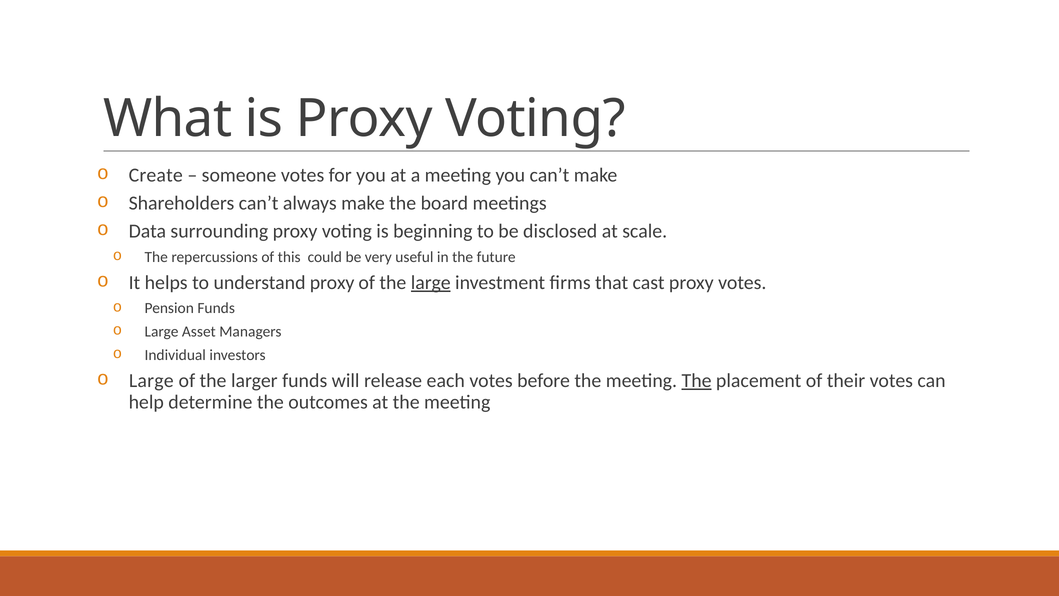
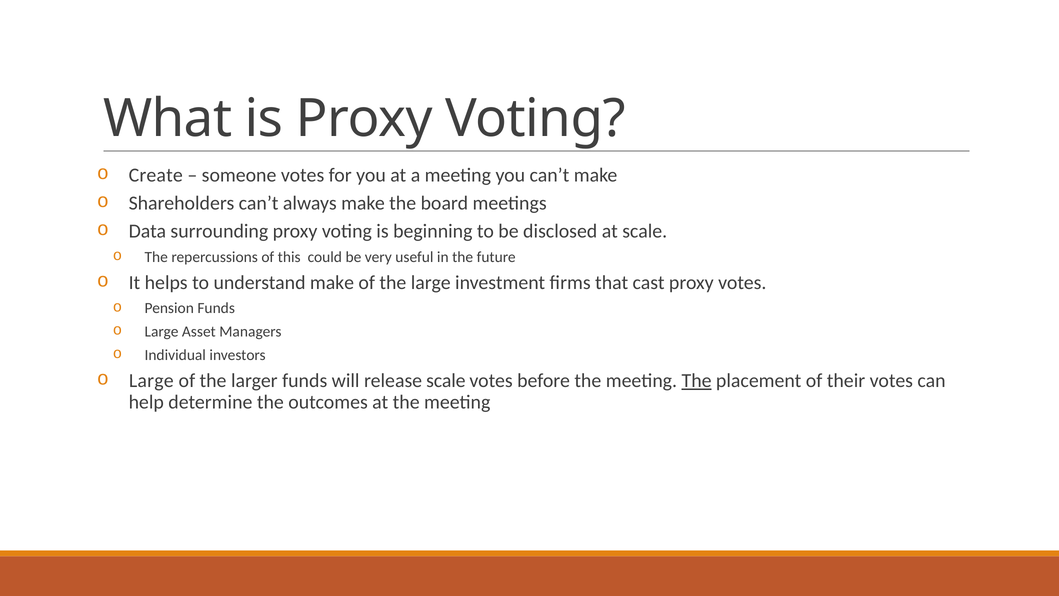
understand proxy: proxy -> make (332, 282)
large underline: present -> none (431, 282)
release each: each -> scale (446, 381)
